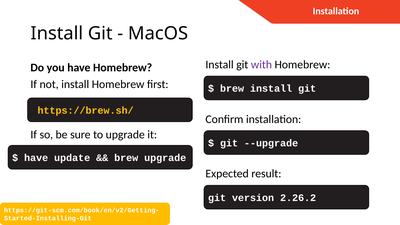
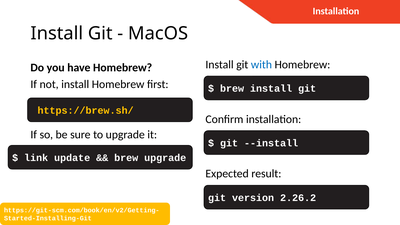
with colour: purple -> blue (261, 65)
--upgrade: --upgrade -> --install (271, 143)
have: have -> link (36, 158)
